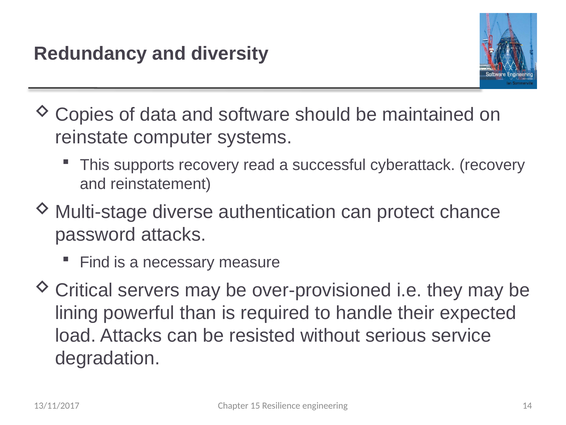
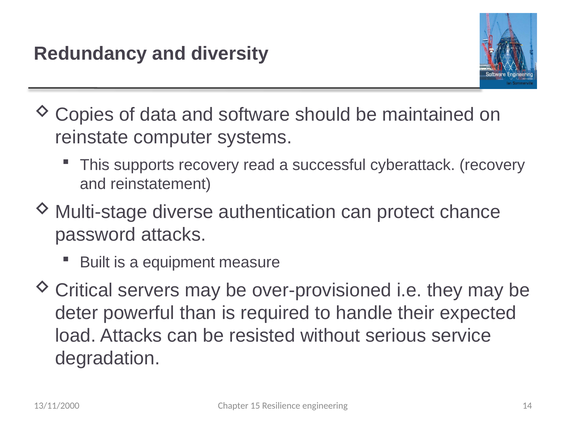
Find: Find -> Built (95, 262)
necessary: necessary -> equipment (179, 262)
lining: lining -> deter (77, 313)
13/11/2017: 13/11/2017 -> 13/11/2000 (57, 405)
